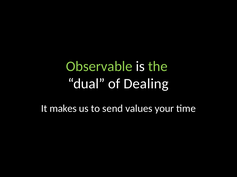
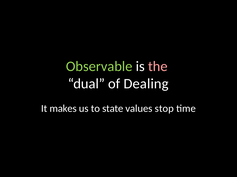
the colour: light green -> pink (158, 67)
send: send -> state (113, 109)
your: your -> stop (164, 109)
